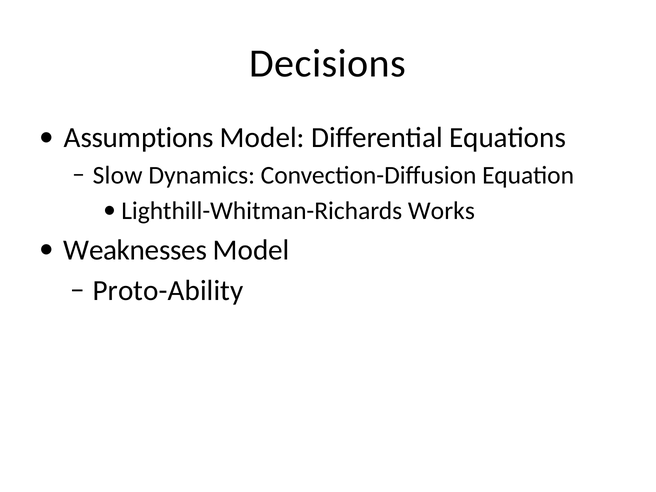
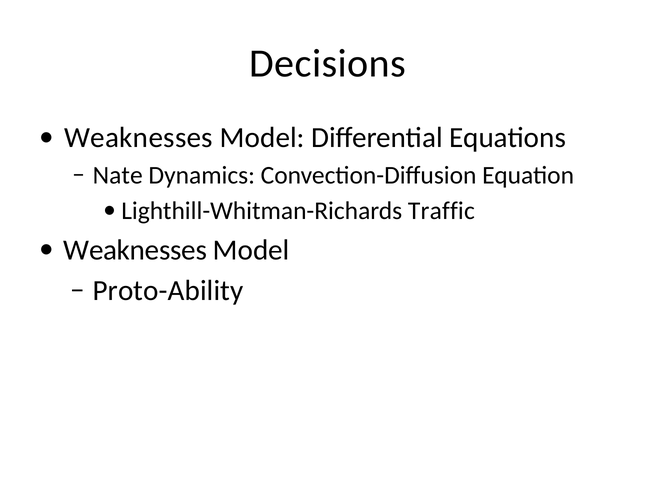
Assumptions: Assumptions -> Weaknesses (139, 138)
Slow: Slow -> Nate (118, 175)
Works: Works -> Traffic (441, 211)
